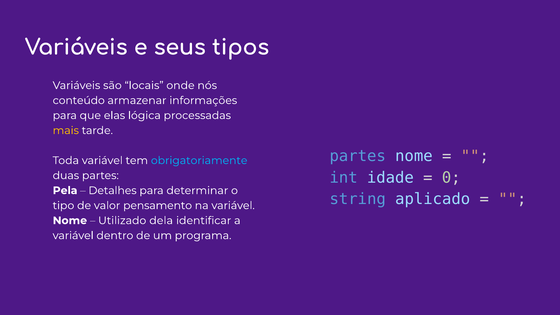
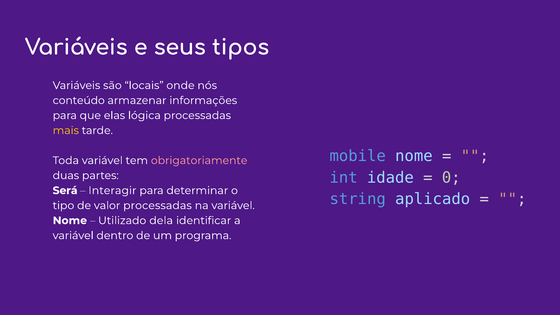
partes: partes -> mobile (358, 156)
obrigatoriamente colour: light blue -> pink (199, 160)
Pela: Pela -> Será (65, 191)
Detalhes: Detalhes -> Interagir (112, 191)
valor pensamento: pensamento -> processadas (157, 206)
